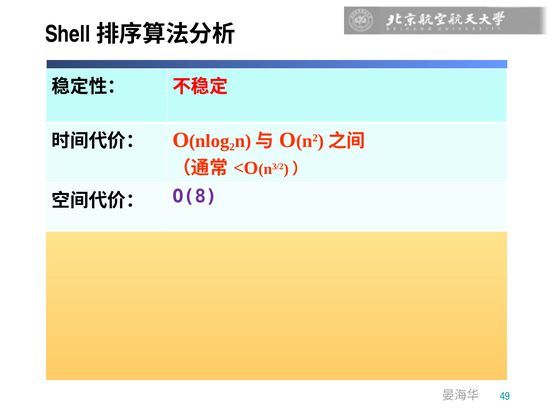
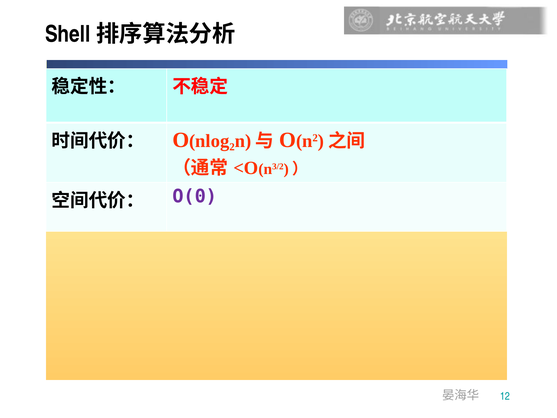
O(8: O(8 -> O(0 (195, 196)
49: 49 -> 12 (505, 396)
